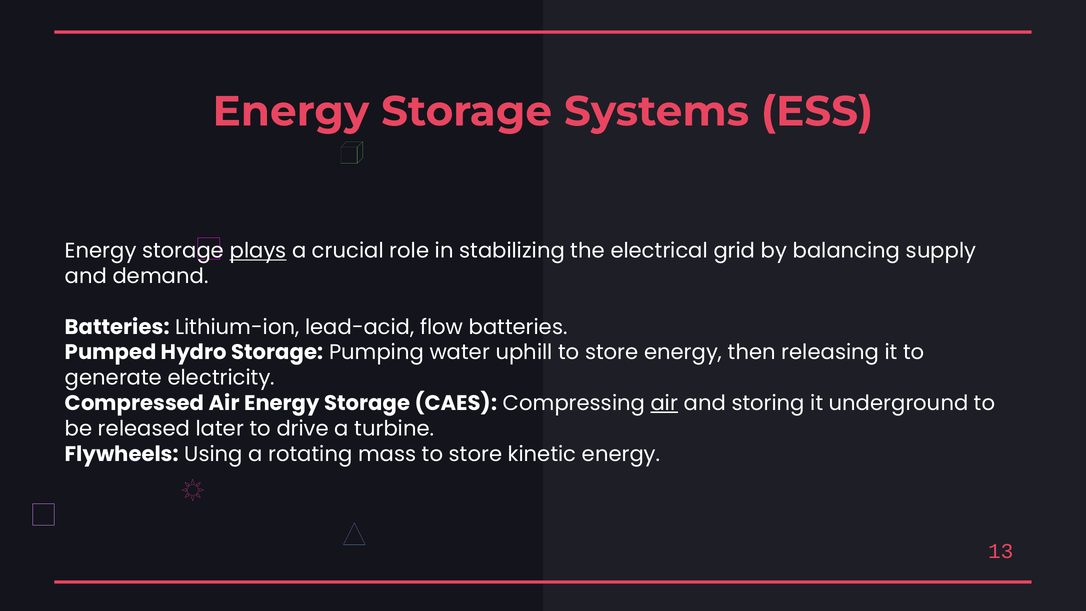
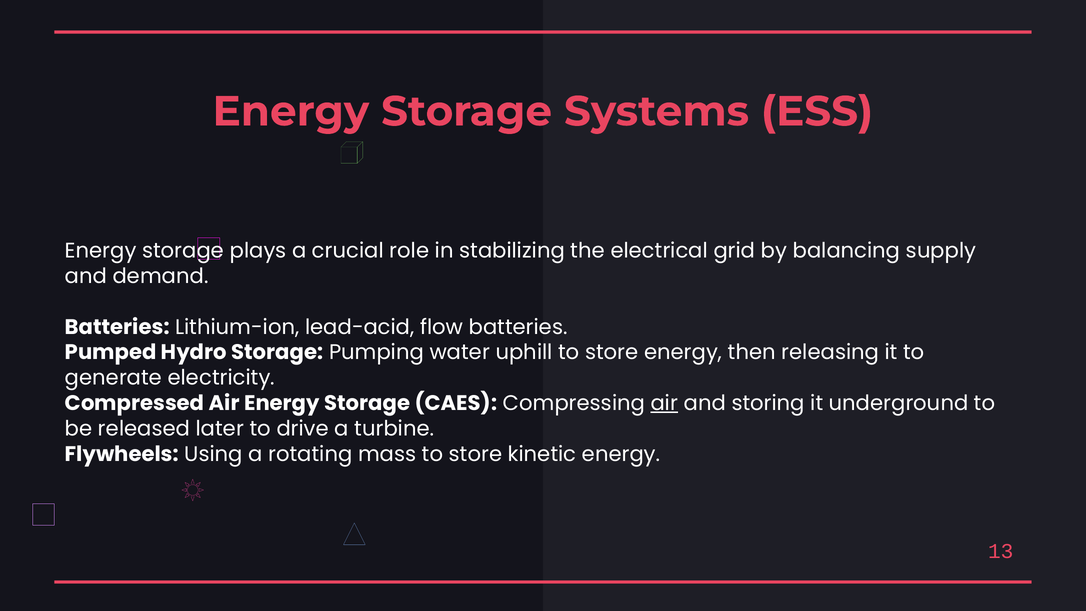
plays underline: present -> none (258, 251)
